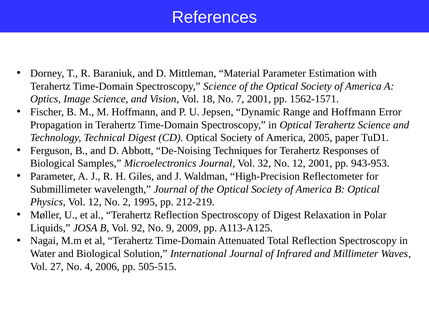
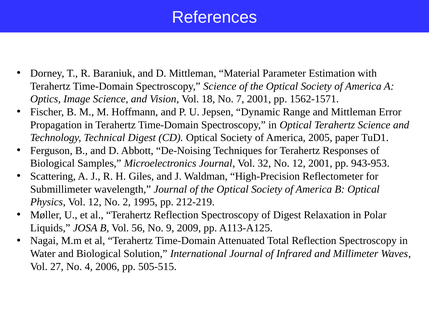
and Hoffmann: Hoffmann -> Mittleman (354, 112)
Parameter: Parameter -> Scattering (53, 176)
92: 92 -> 56 (138, 228)
